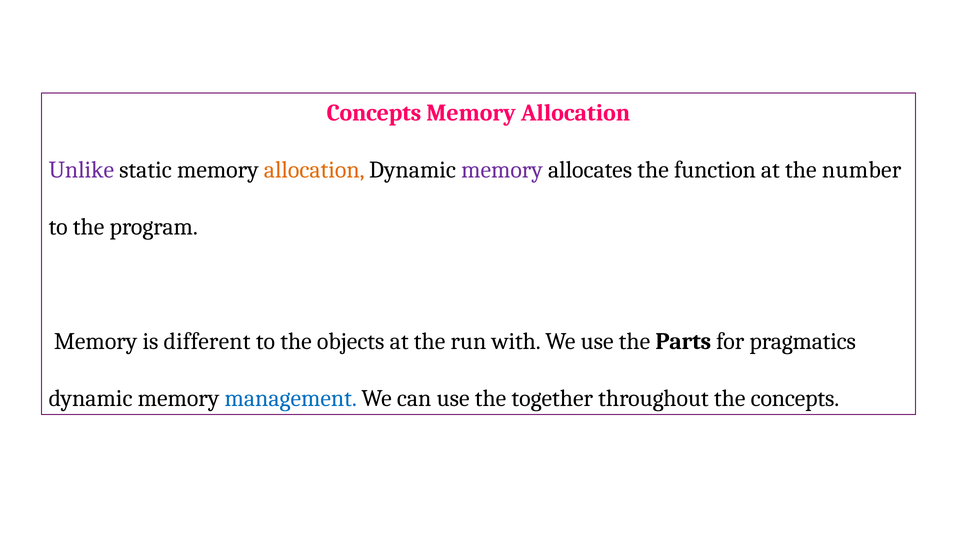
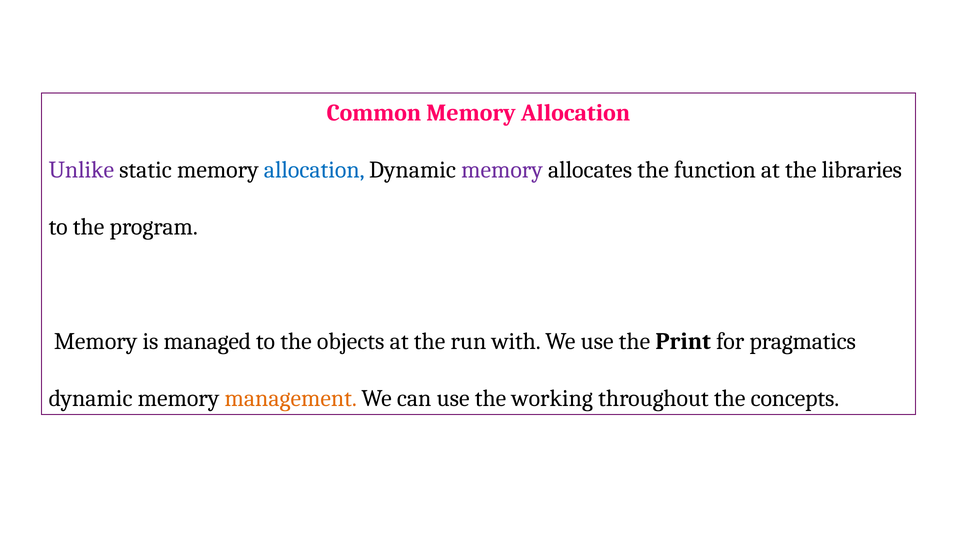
Concepts: Concepts -> Common (374, 113)
allocation colour: orange -> blue (314, 170)
number: number -> libraries (862, 170)
different: different -> managed (207, 341)
Parts: Parts -> Print (683, 341)
management colour: blue -> orange (291, 399)
together: together -> working (552, 399)
